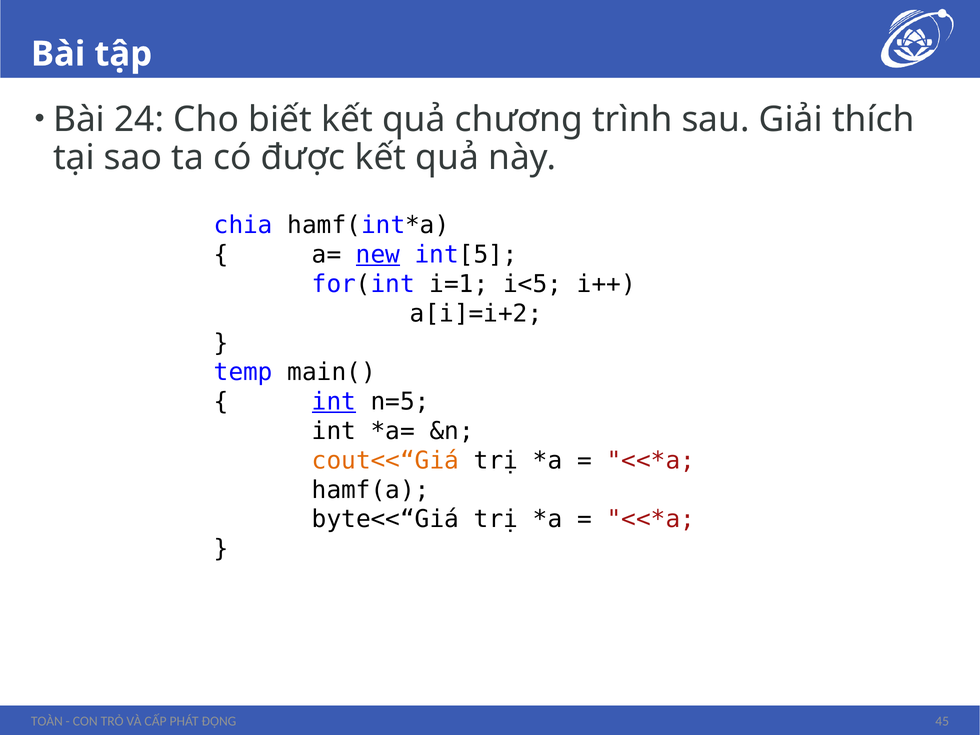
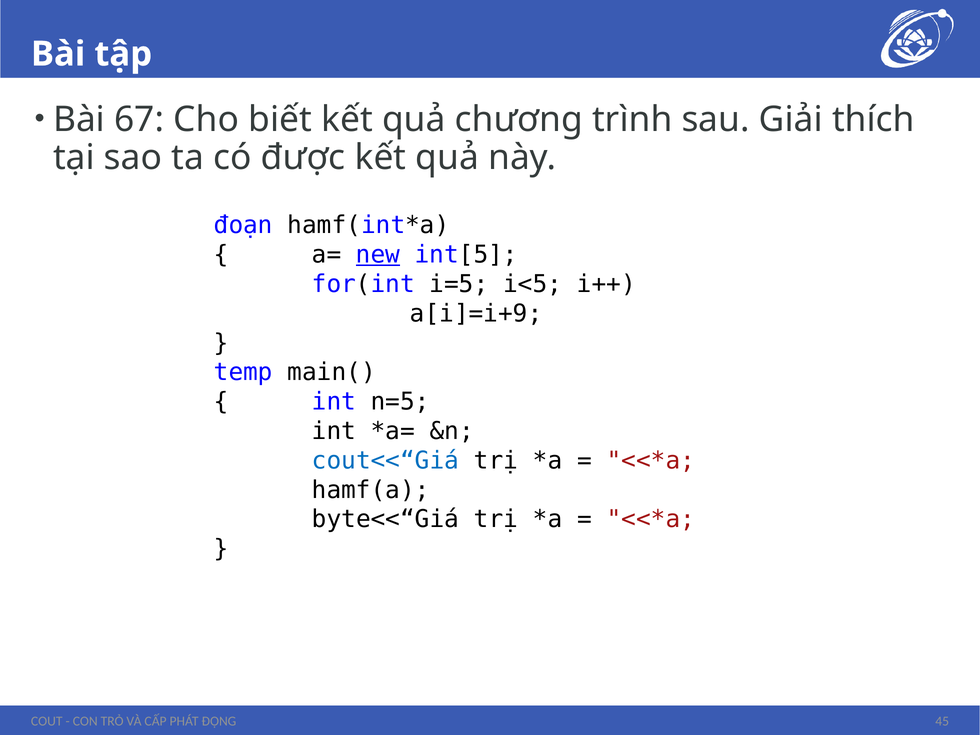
24: 24 -> 67 (139, 120)
chia: chia -> đoạn (243, 225)
i=1: i=1 -> i=5 (459, 284)
a[i]=i+2: a[i]=i+2 -> a[i]=i+9 (476, 314)
int underline: present -> none (334, 402)
cout<<“Giá colour: orange -> blue (385, 461)
TOÀN: TOÀN -> COUT (47, 721)
